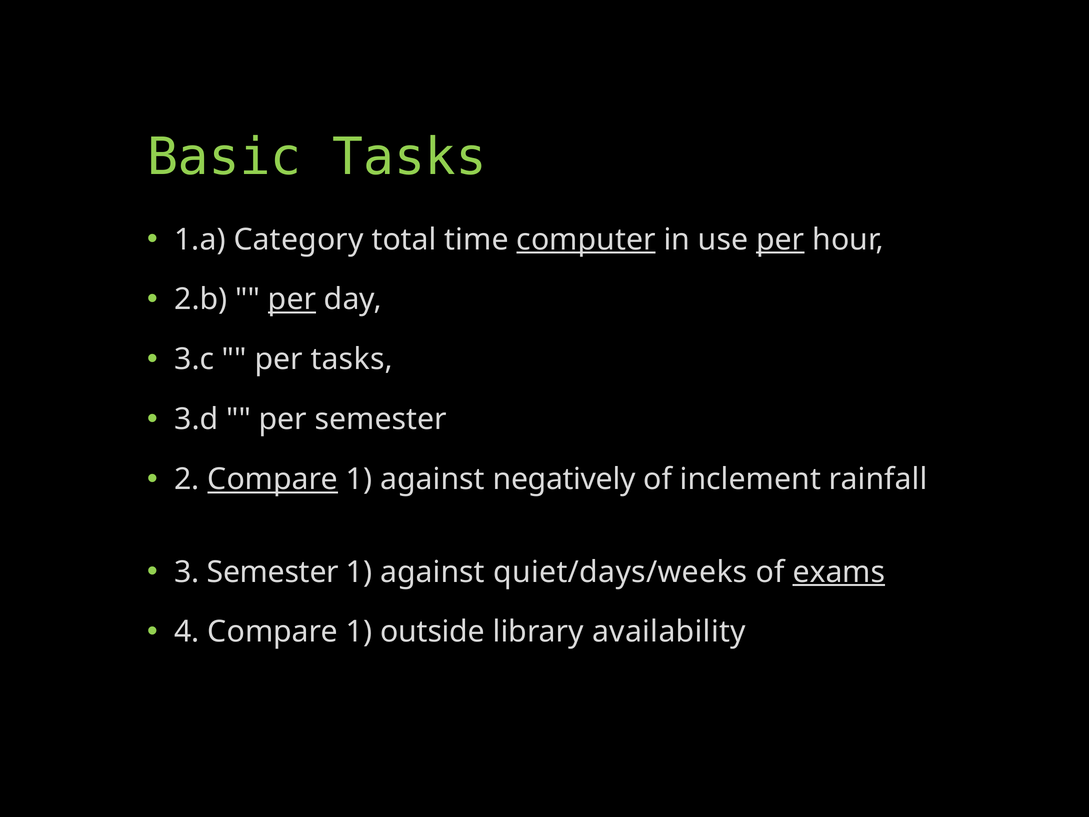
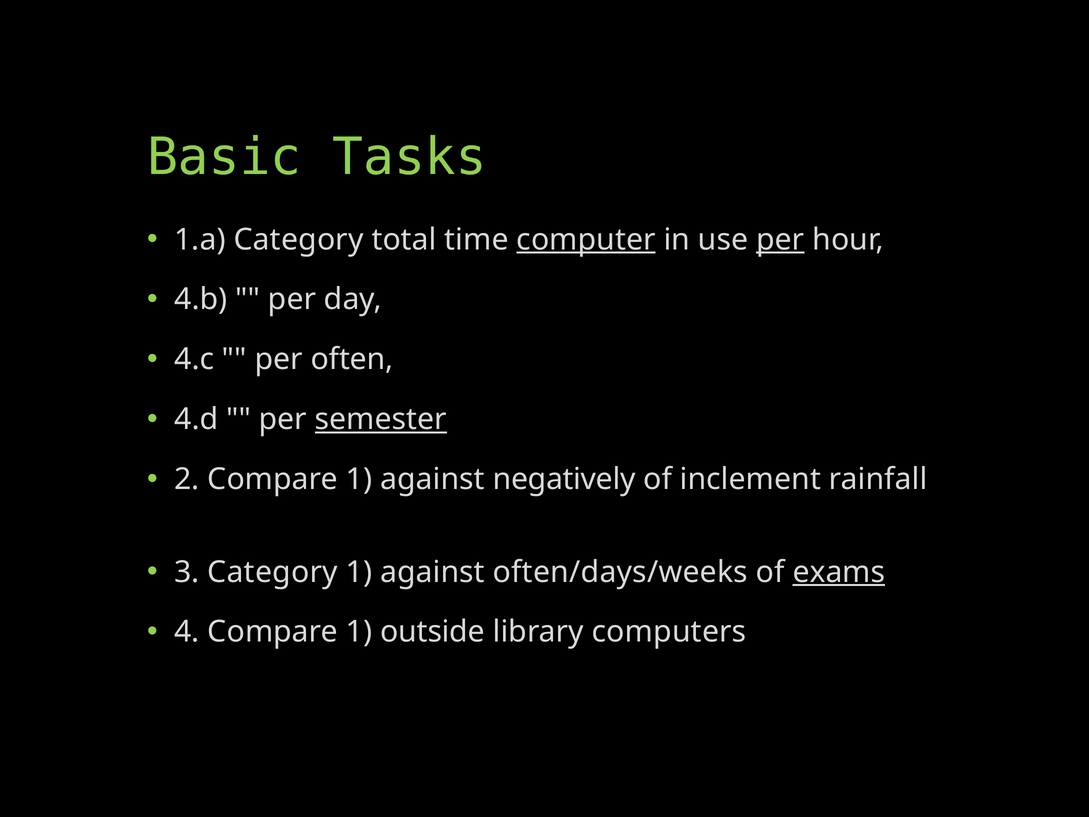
2.b: 2.b -> 4.b (201, 299)
per underline: present -> none (292, 299)
3.c: 3.c -> 4.c (194, 359)
per tasks: tasks -> often (352, 359)
3.d: 3.d -> 4.d (196, 419)
semester underline: none -> present (381, 419)
Compare underline: present -> none (273, 479)
3 Semester: Semester -> Category (273, 572)
quiet/days/weeks: quiet/days/weeks -> often/days/weeks (620, 572)
availability: availability -> computers (669, 632)
